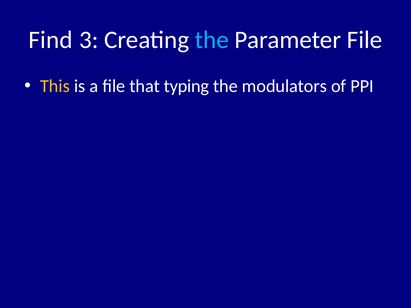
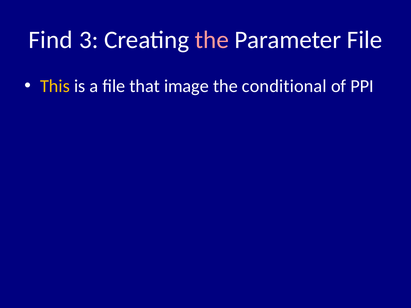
the colour: light blue -> pink (212, 40)
typing: typing -> image (186, 86)
modulators: modulators -> conditional (284, 86)
